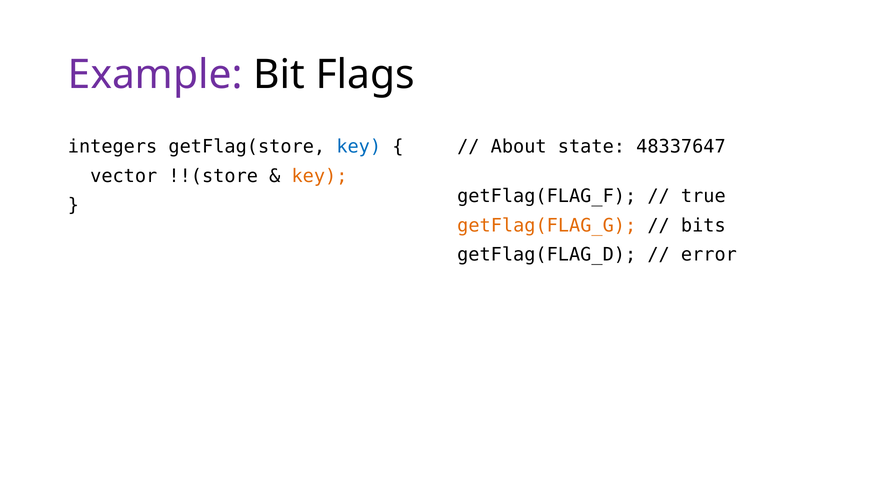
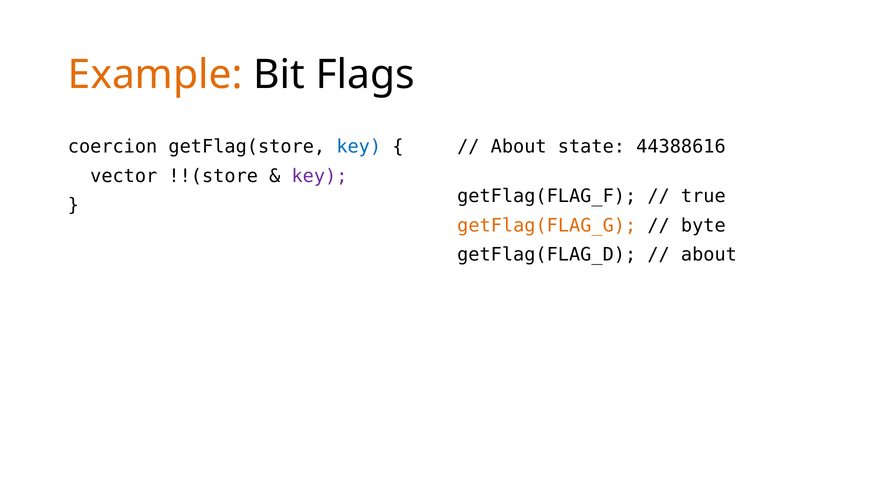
Example colour: purple -> orange (155, 75)
integers: integers -> coercion (113, 147)
48337647: 48337647 -> 44388616 (681, 147)
key colour: orange -> purple (320, 176)
bits: bits -> byte (703, 225)
error: error -> about (709, 255)
